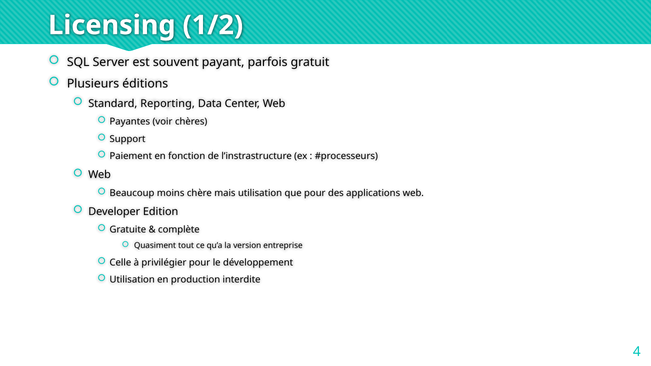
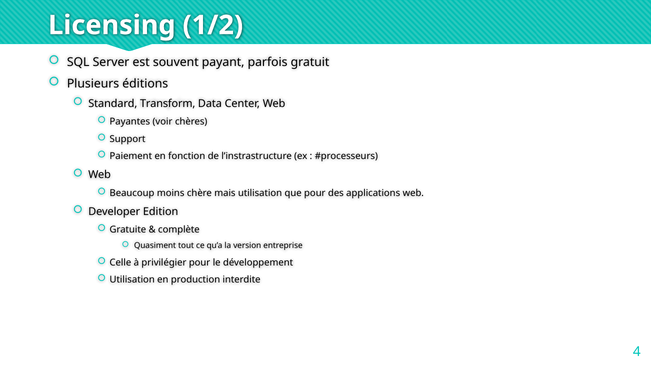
Reporting: Reporting -> Transform (168, 104)
